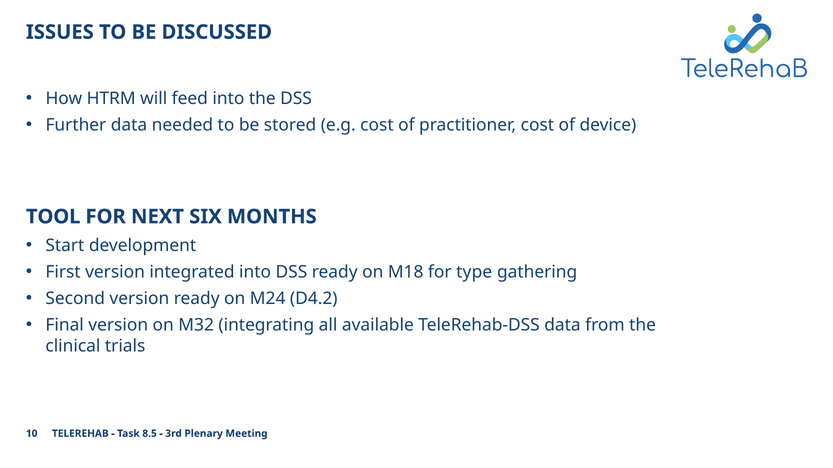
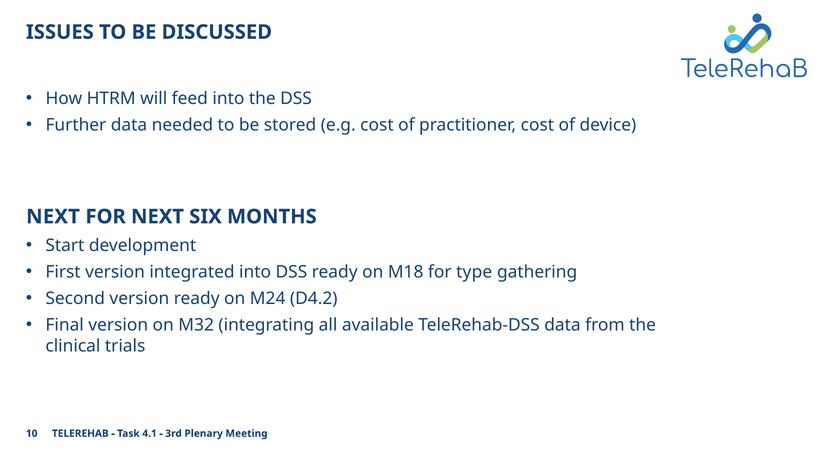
TOOL: TOOL -> NEXT (53, 217)
8.5: 8.5 -> 4.1 (150, 434)
